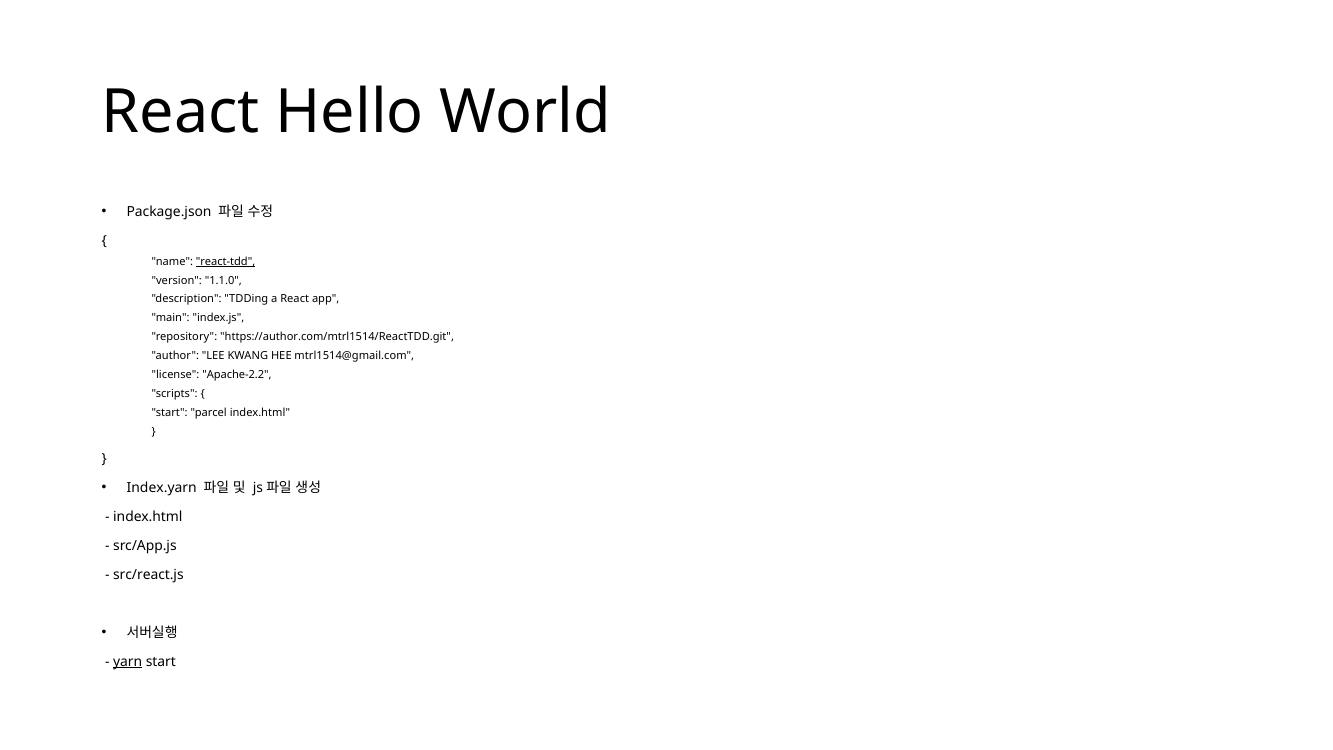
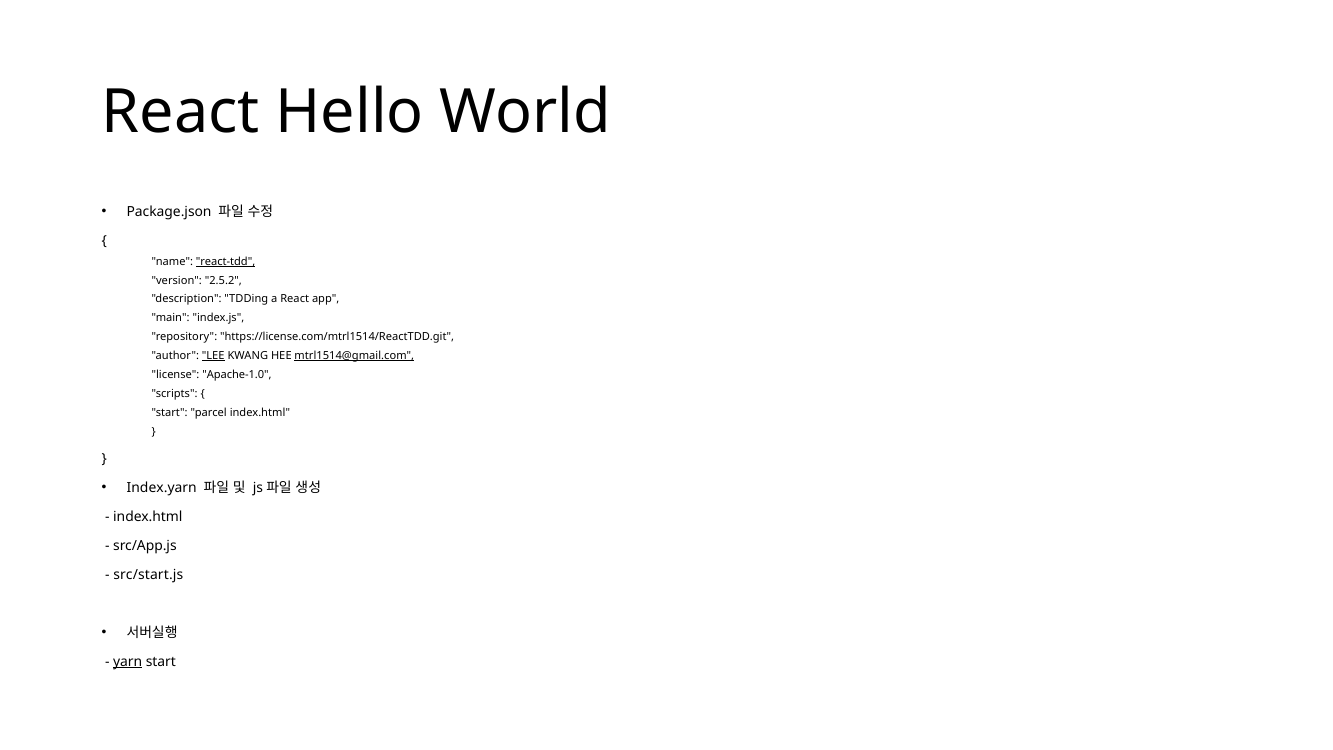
1.1.0: 1.1.0 -> 2.5.2 (223, 280)
https://author.com/mtrl1514/ReactTDD.git: https://author.com/mtrl1514/ReactTDD.git -> https://license.com/mtrl1514/ReactTDD.git (337, 337)
LEE underline: none -> present (213, 356)
mtrl1514@gmail.com underline: none -> present (354, 356)
Apache-2.2: Apache-2.2 -> Apache-1.0 (237, 375)
src/react.js: src/react.js -> src/start.js (148, 575)
